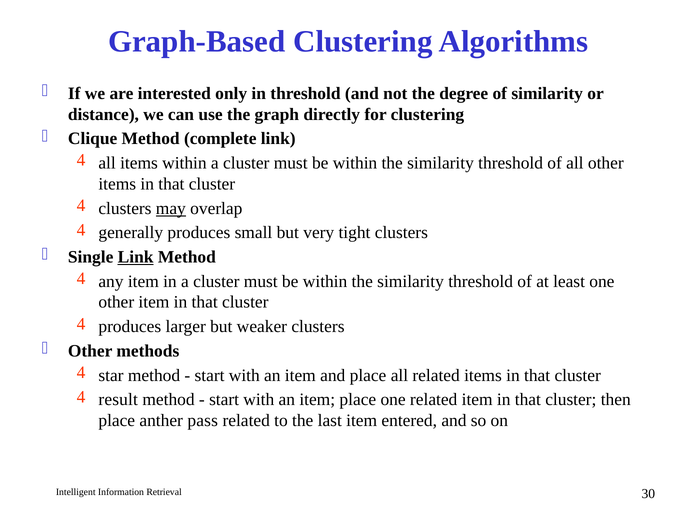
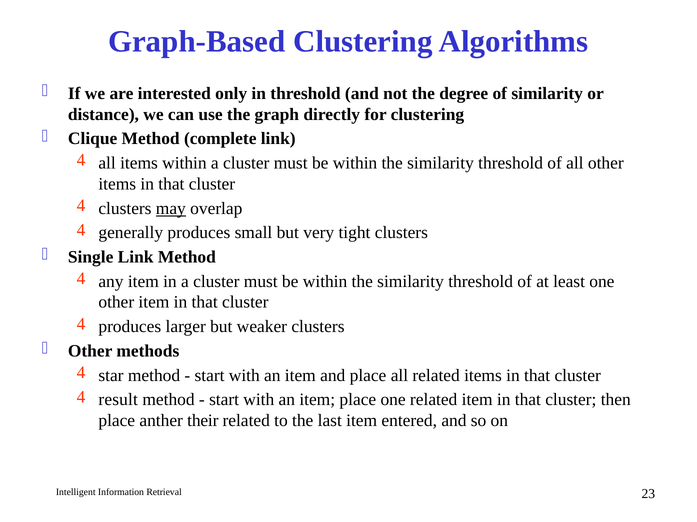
Link underline: present -> none (136, 257)
pass: pass -> their (203, 421)
30: 30 -> 23 (648, 495)
